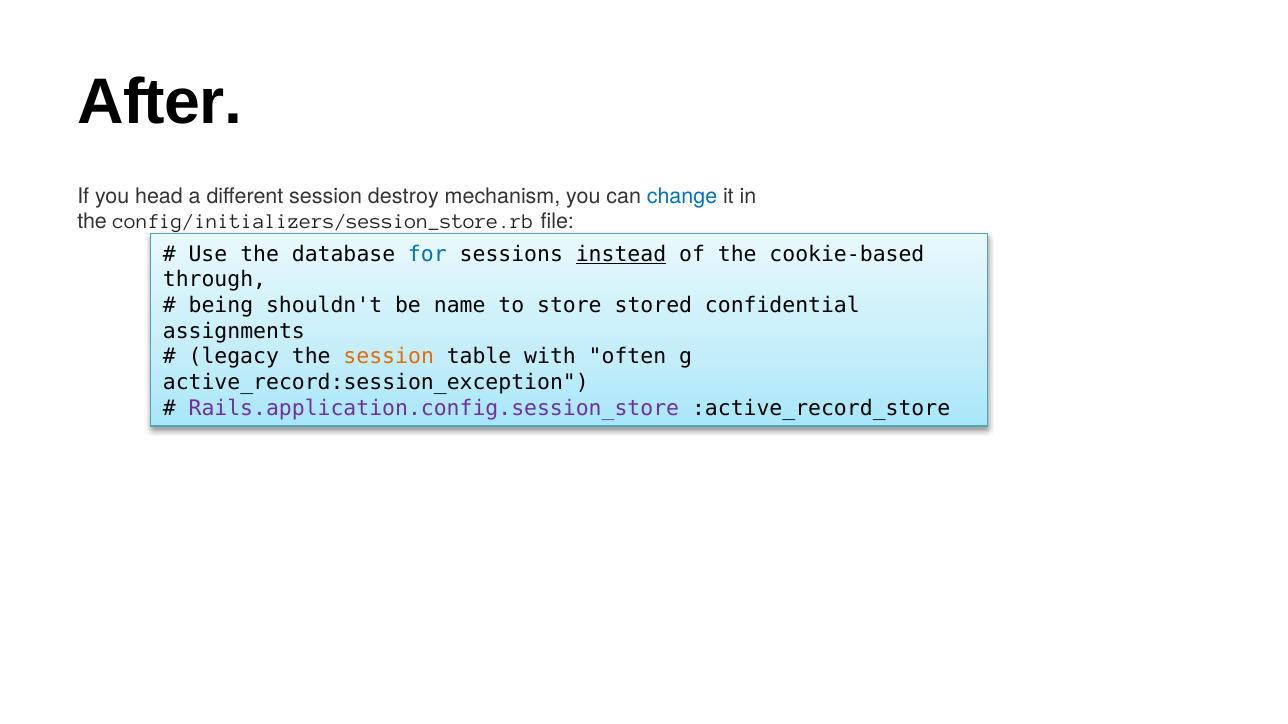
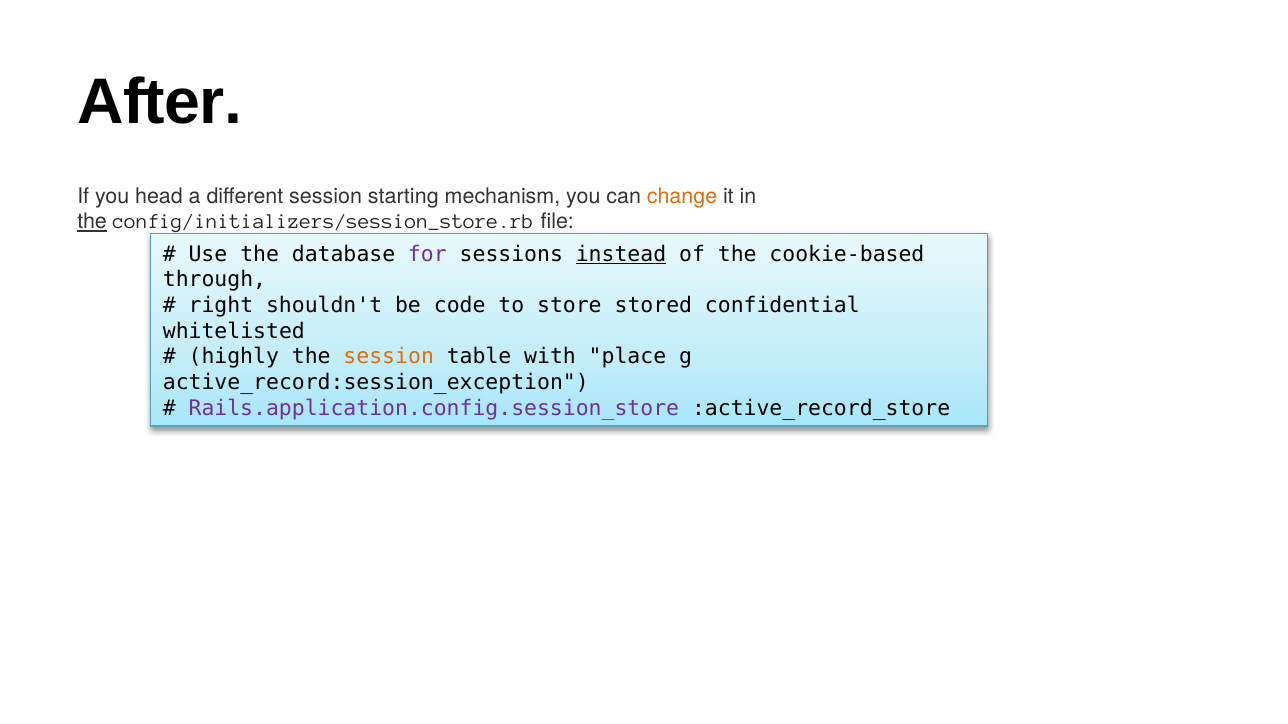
destroy: destroy -> starting (403, 196)
change colour: blue -> orange (682, 196)
the underline: none -> present (92, 222)
for colour: blue -> purple (427, 254)
being: being -> right (221, 306)
name: name -> code (460, 306)
assignments: assignments -> whitelisted (234, 331)
legacy: legacy -> highly (234, 357)
often: often -> place (627, 357)
